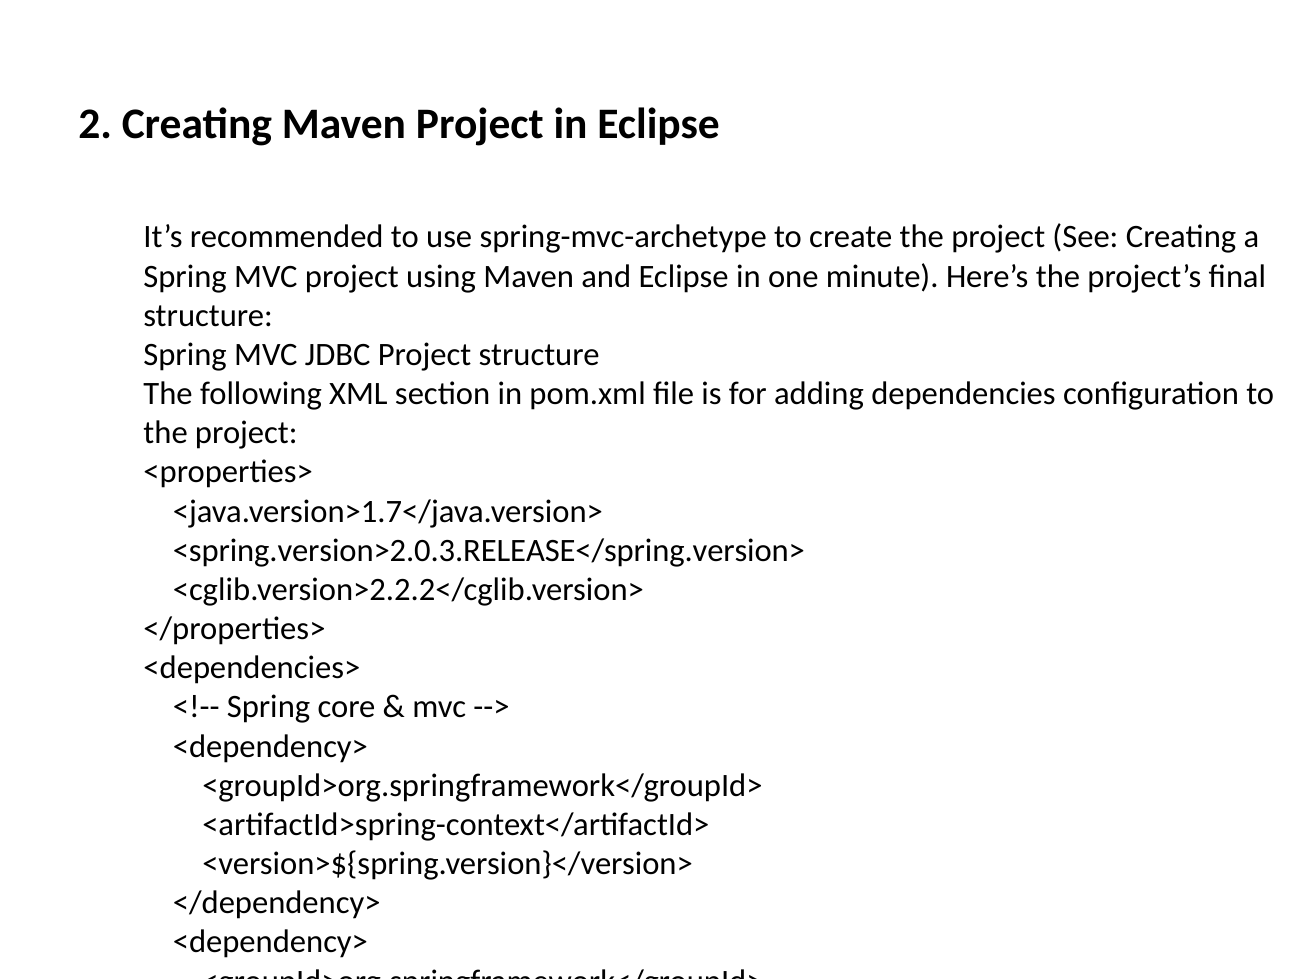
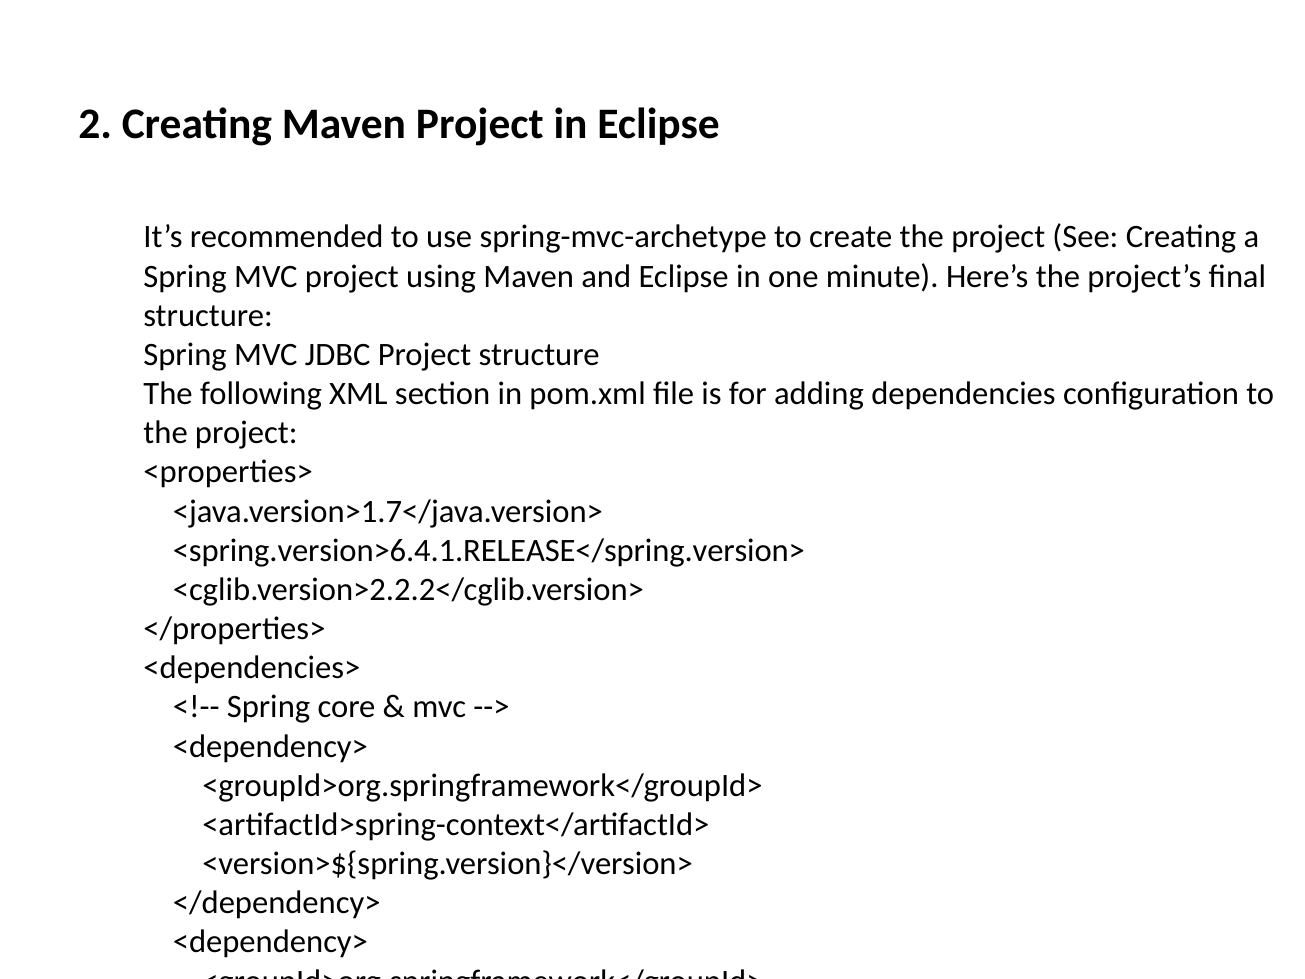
<spring.version>2.0.3.RELEASE</spring.version>: <spring.version>2.0.3.RELEASE</spring.version> -> <spring.version>6.4.1.RELEASE</spring.version> (489, 550)
